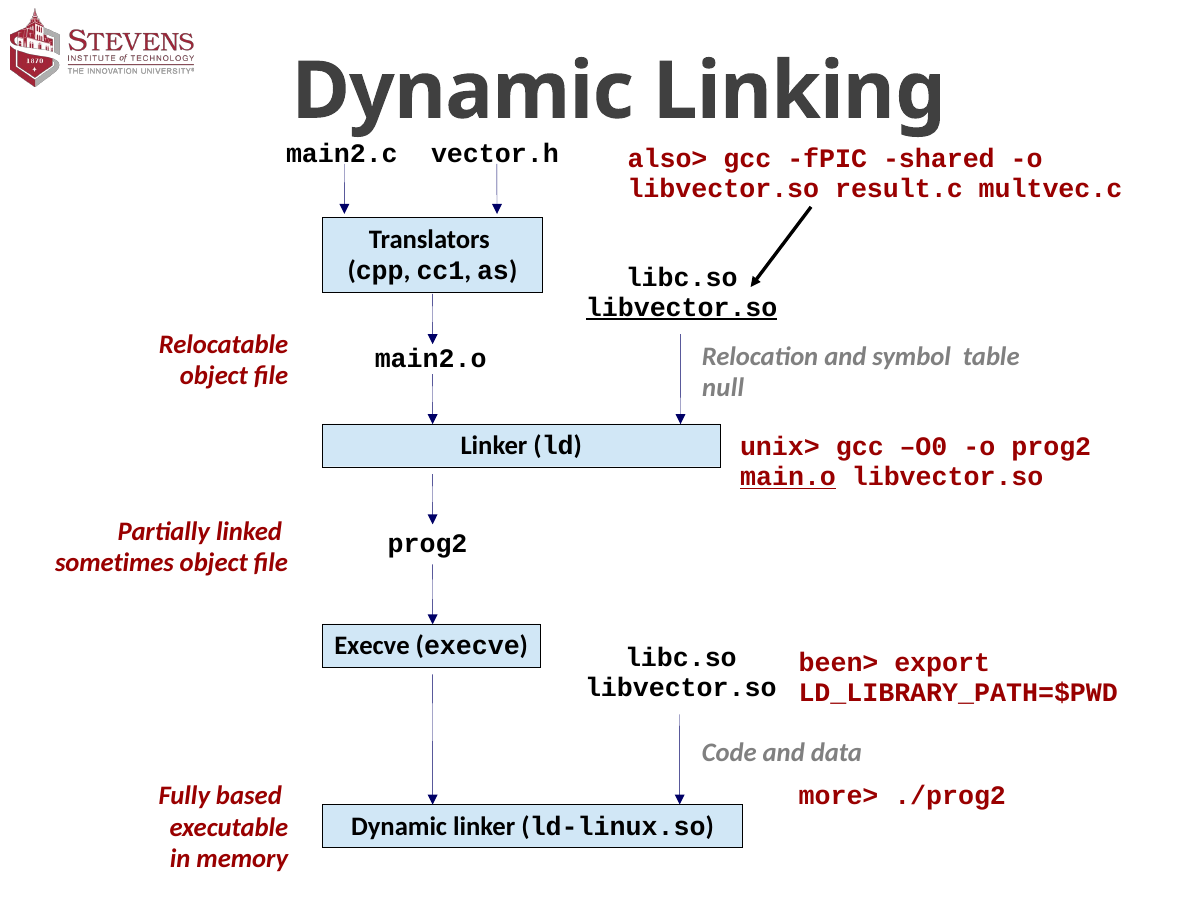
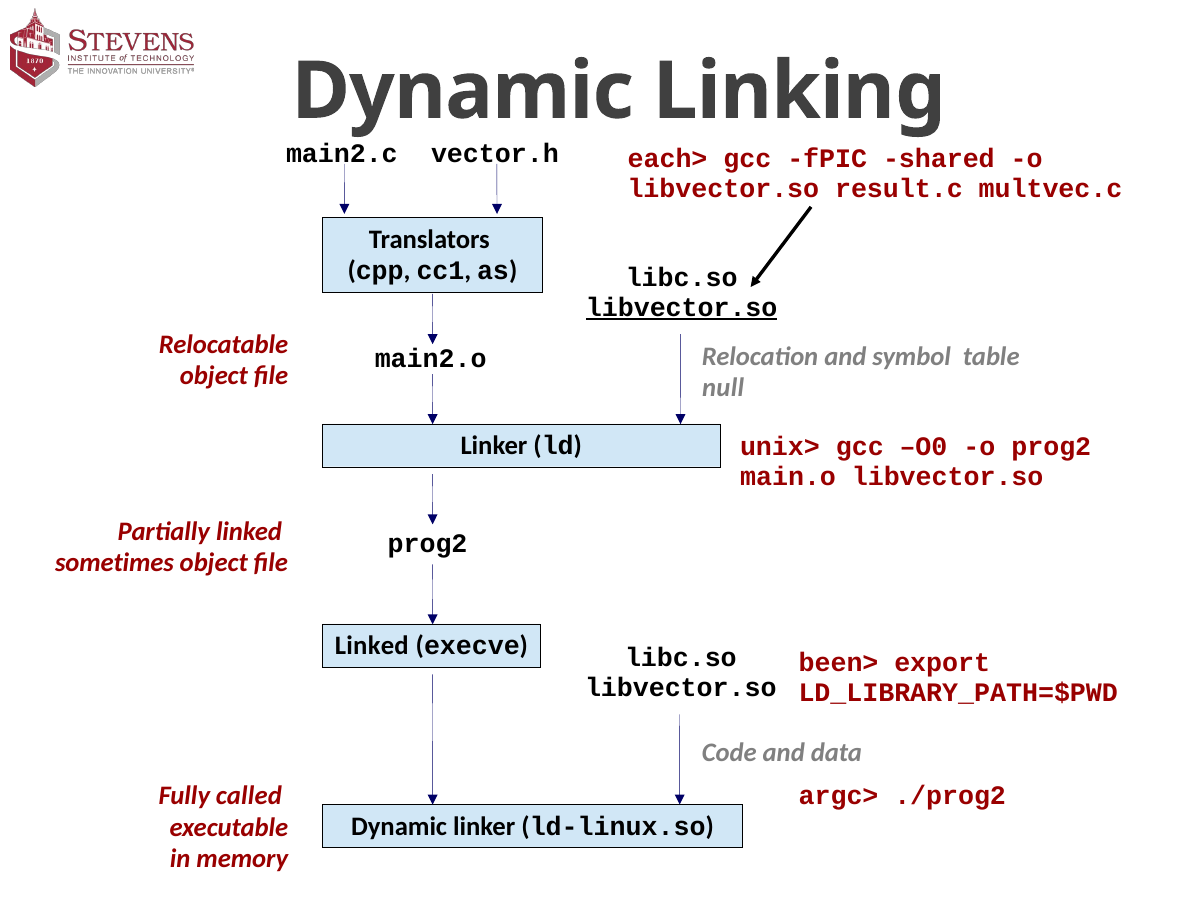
also>: also> -> each> (668, 159)
main.o underline: present -> none (788, 477)
Execve: Execve -> Linked (372, 646)
based: based -> called (249, 796)
more>: more> -> argc> (839, 796)
